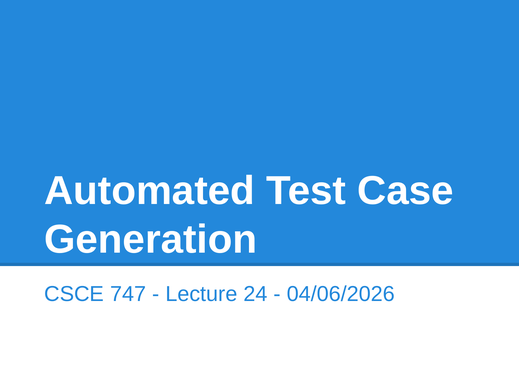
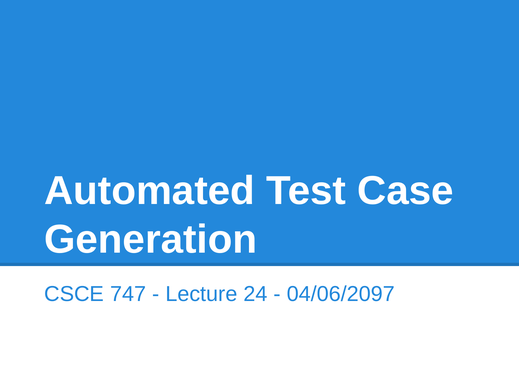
04/06/2026: 04/06/2026 -> 04/06/2097 (341, 294)
